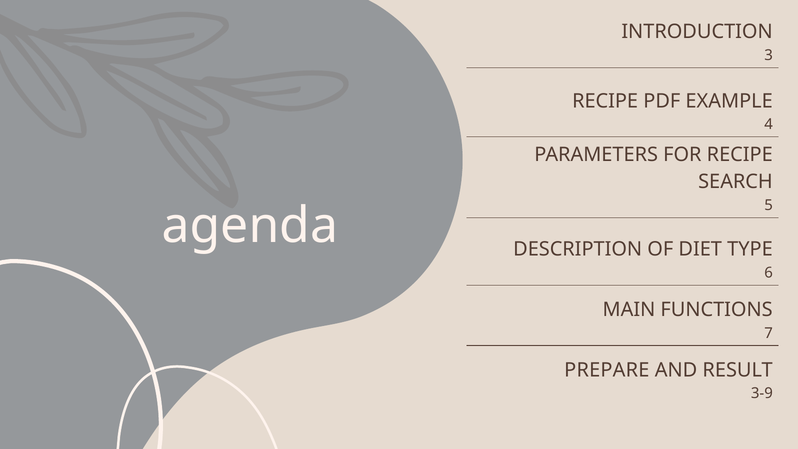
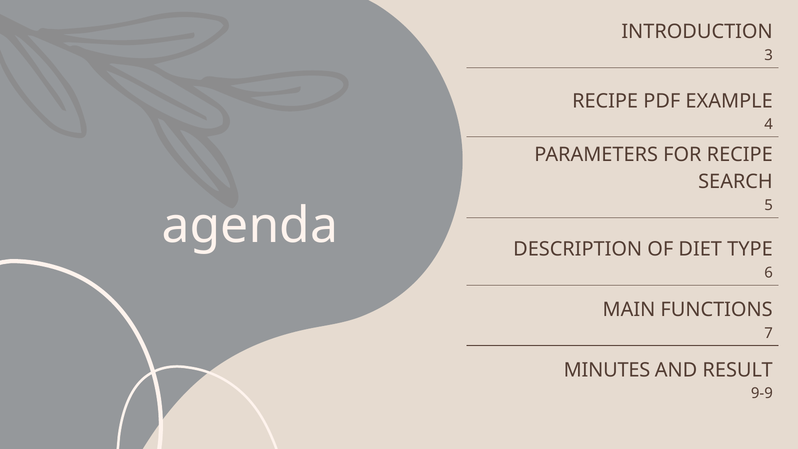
PREPARE: PREPARE -> MINUTES (607, 370)
3-9: 3-9 -> 9-9 (762, 393)
